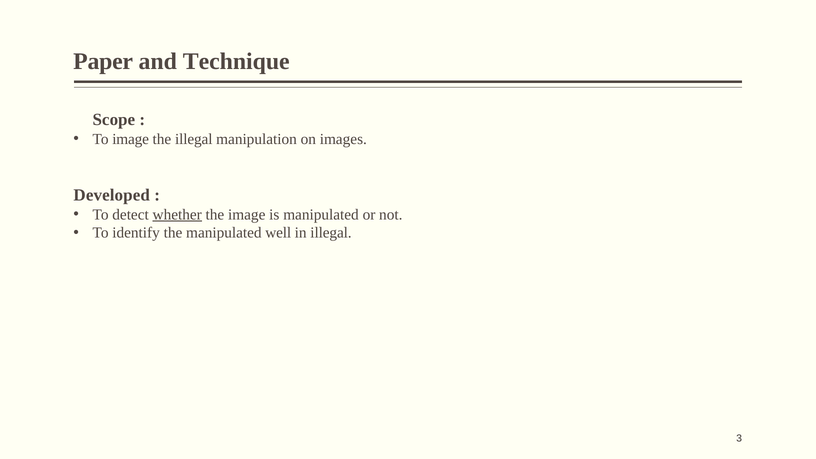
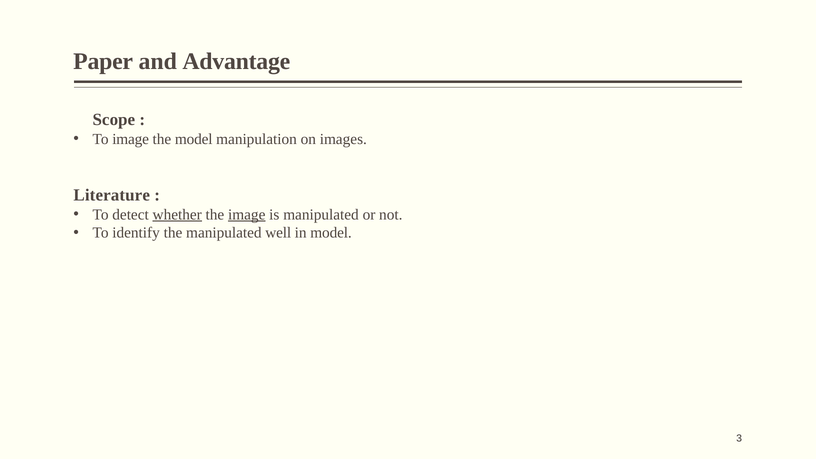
Technique: Technique -> Advantage (236, 62)
the illegal: illegal -> model (194, 139)
Developed: Developed -> Literature (112, 195)
image underline: none -> present (247, 215)
in illegal: illegal -> model (331, 233)
